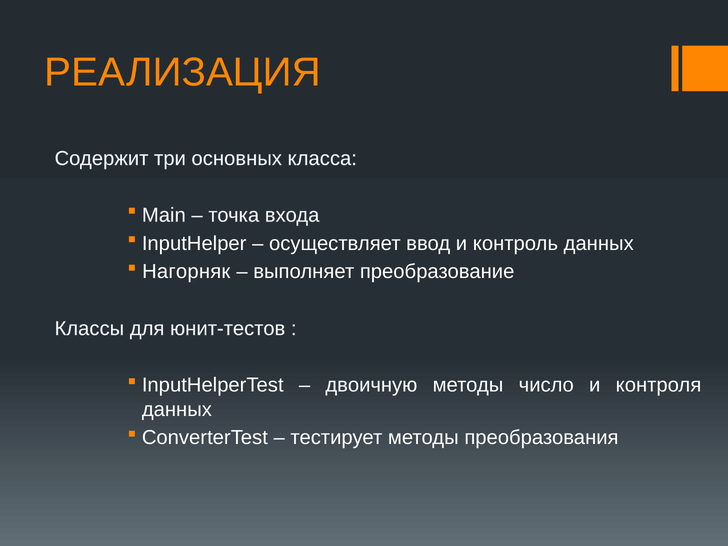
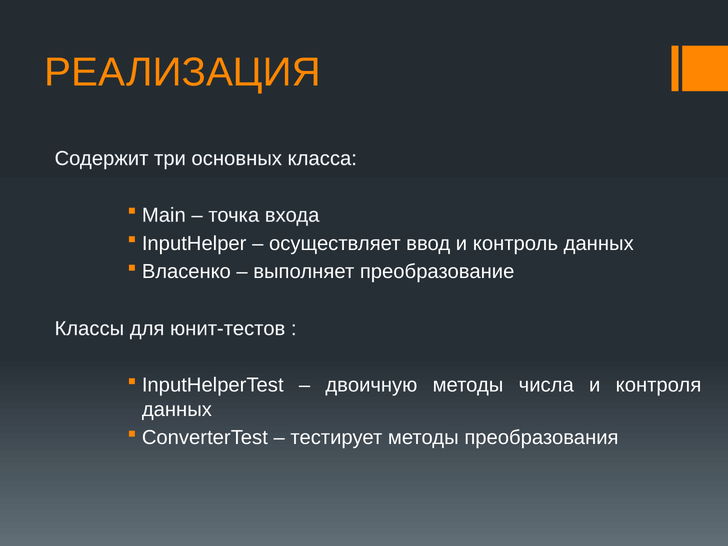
Нагорняк: Нагорняк -> Власенко (186, 272)
число: число -> числа (546, 385)
